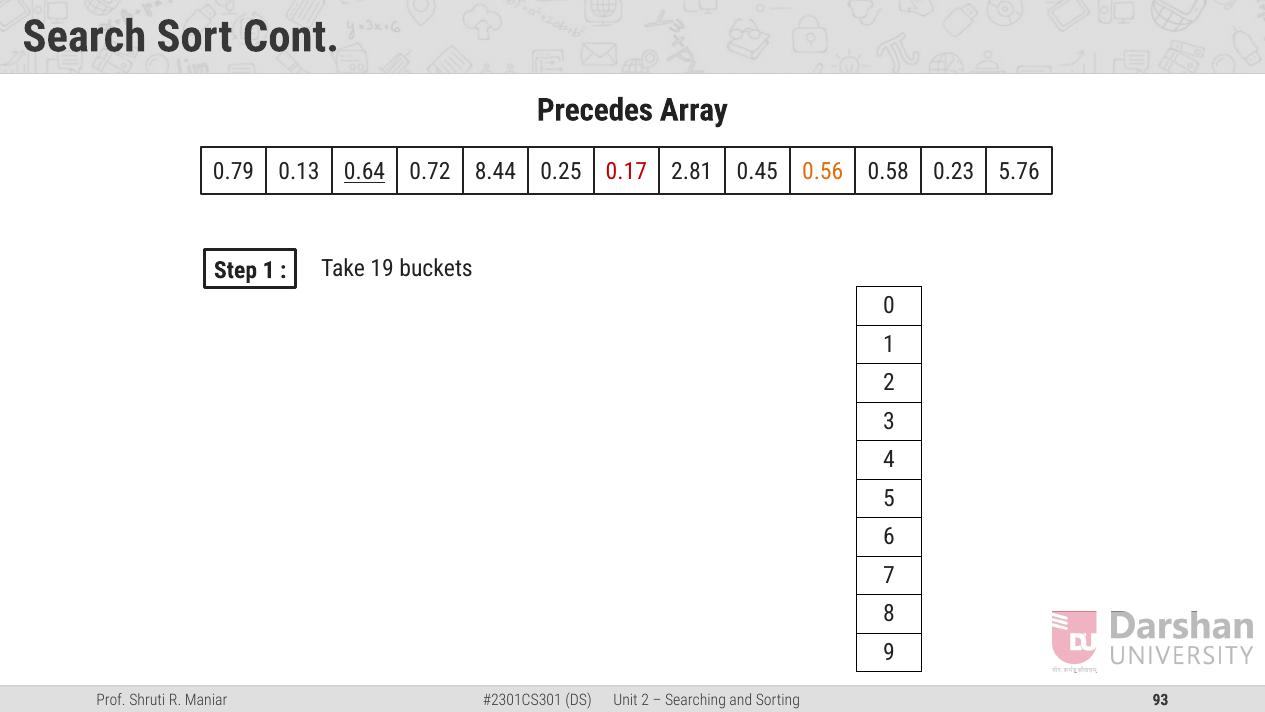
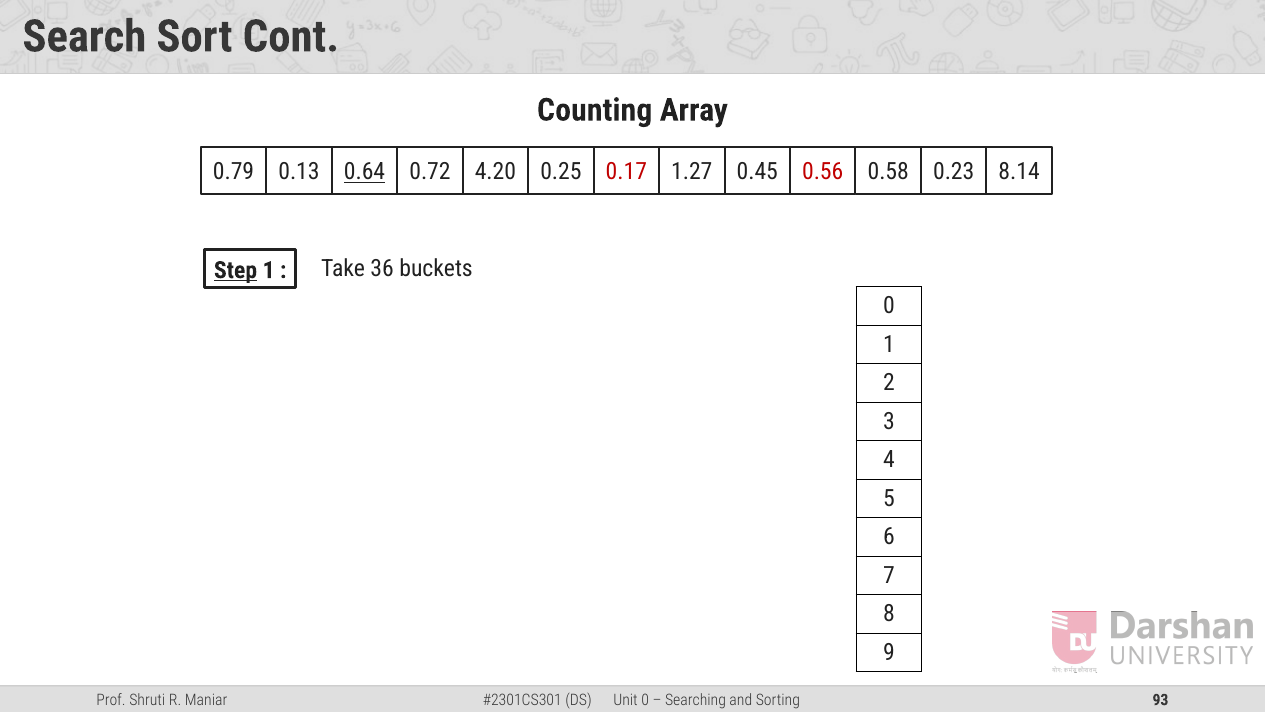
Precedes: Precedes -> Counting (595, 110)
8.44: 8.44 -> 4.20 (495, 172)
2.81: 2.81 -> 1.27 (692, 172)
0.56 colour: orange -> red (823, 172)
5.76: 5.76 -> 8.14 (1019, 172)
Step underline: none -> present (235, 270)
19: 19 -> 36 (382, 269)
2: 2 -> 0 (645, 699)
